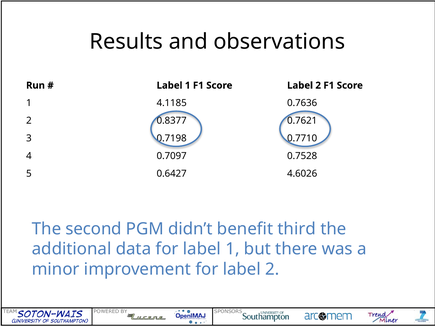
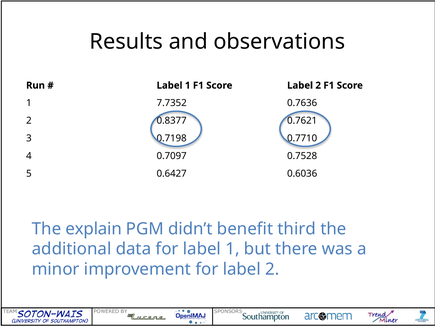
4.1185: 4.1185 -> 7.7352 (172, 103)
4.6026: 4.6026 -> 0.6036 (302, 174)
second: second -> explain (94, 229)
